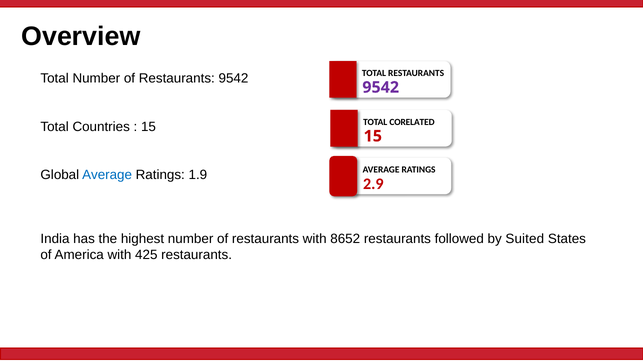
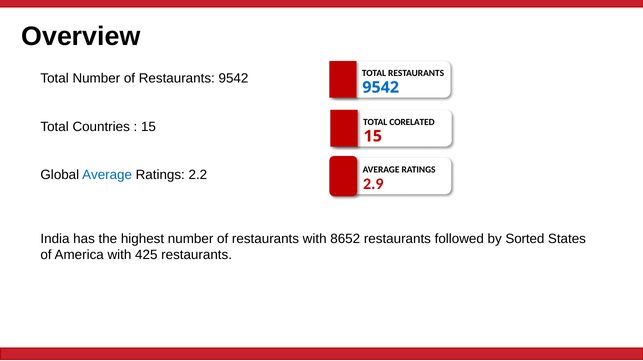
9542 colour: purple -> blue (381, 88)
1.9: 1.9 -> 2.2 (198, 175)
Suited: Suited -> Sorted (525, 239)
